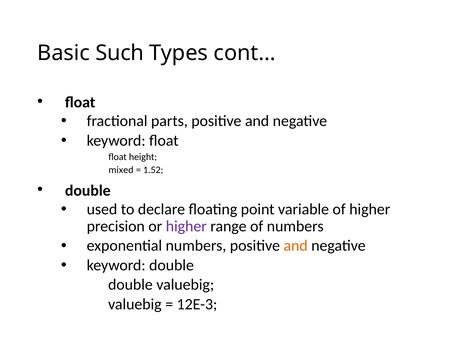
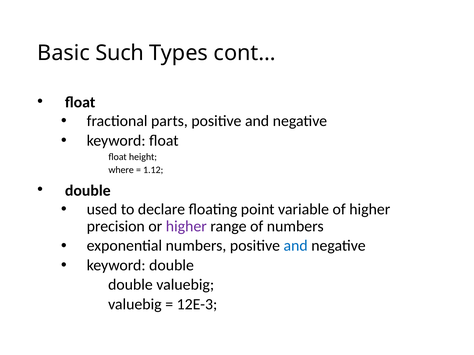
mixed: mixed -> where (121, 170)
1.52: 1.52 -> 1.12 (153, 170)
and colour: orange -> blue (296, 246)
